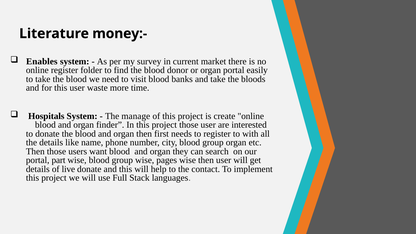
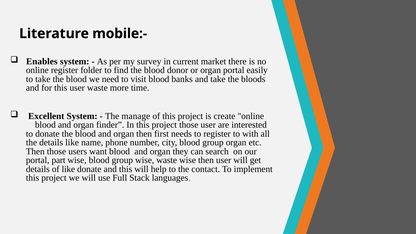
money:-: money:- -> mobile:- (120, 34)
Hospitals: Hospitals -> Excellent (46, 116)
wise pages: pages -> waste (167, 160)
of live: live -> like (68, 169)
